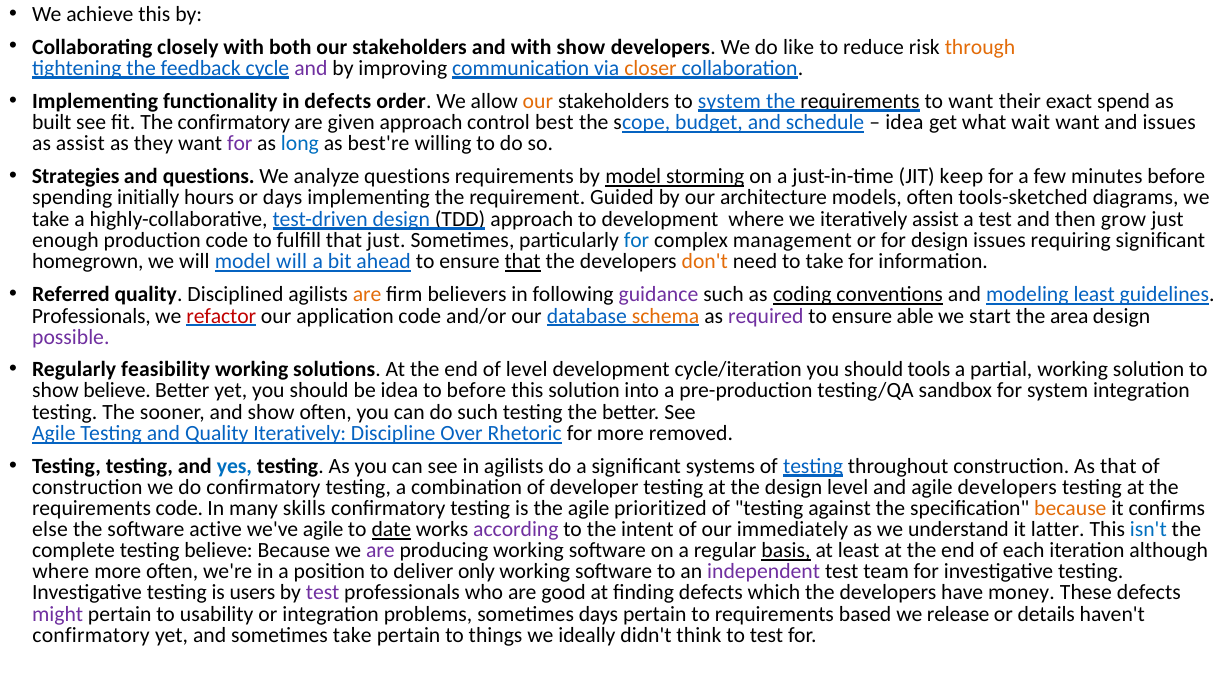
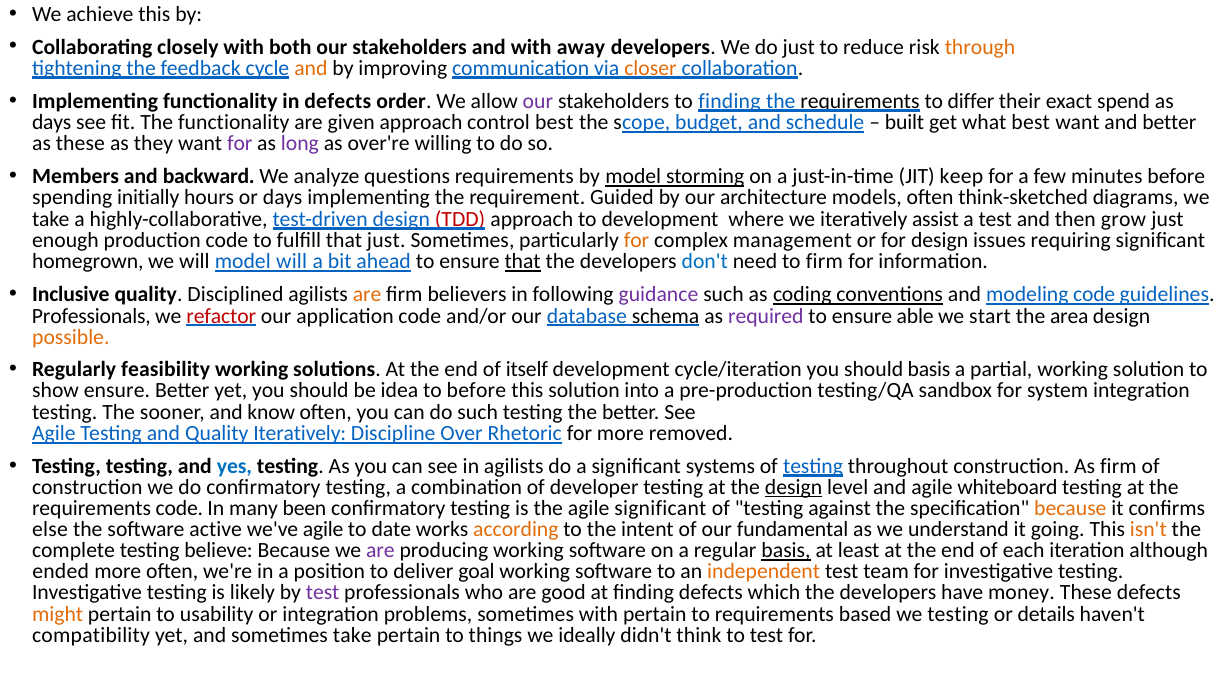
with show: show -> away (581, 47)
do like: like -> just (799, 47)
and colour: purple -> orange (311, 68)
our colour: orange -> purple (538, 101)
to system: system -> finding (729, 101)
to want: want -> differ (971, 101)
built: built -> days (52, 122)
The confirmatory: confirmatory -> functionality (234, 122)
idea: idea -> built (905, 122)
what wait: wait -> best (1031, 122)
and issues: issues -> better (1169, 122)
as assist: assist -> these (80, 144)
long colour: blue -> purple (300, 144)
best're: best're -> over're (379, 144)
Strategies: Strategies -> Members (76, 176)
and questions: questions -> backward (209, 176)
tools-sketched: tools-sketched -> think-sketched (1023, 198)
TDD colour: black -> red (460, 219)
for colour: blue -> orange (637, 240)
don't colour: orange -> blue (705, 261)
to take: take -> firm (824, 261)
Referred: Referred -> Inclusive (71, 294)
modeling least: least -> code (1094, 294)
schema colour: orange -> black (666, 316)
possible colour: purple -> orange (71, 337)
of level: level -> itself (527, 369)
should tools: tools -> basis (929, 369)
show believe: believe -> ensure (117, 391)
and show: show -> know (271, 412)
As that: that -> firm (1118, 466)
design underline: none -> present (794, 487)
agile developers: developers -> whiteboard (1007, 487)
skills: skills -> been (305, 508)
agile prioritized: prioritized -> significant (660, 508)
date underline: present -> none (391, 529)
according colour: purple -> orange (516, 529)
immediately: immediately -> fundamental (793, 529)
latter: latter -> going (1058, 529)
isn't colour: blue -> orange (1148, 529)
where: where -> ended (61, 571)
only: only -> goal (476, 571)
independent colour: purple -> orange (764, 571)
users: users -> likely (252, 592)
might colour: purple -> orange (58, 613)
sometimes days: days -> with (598, 613)
we release: release -> testing (958, 613)
confirmatory: confirmatory -> compatibility (91, 634)
